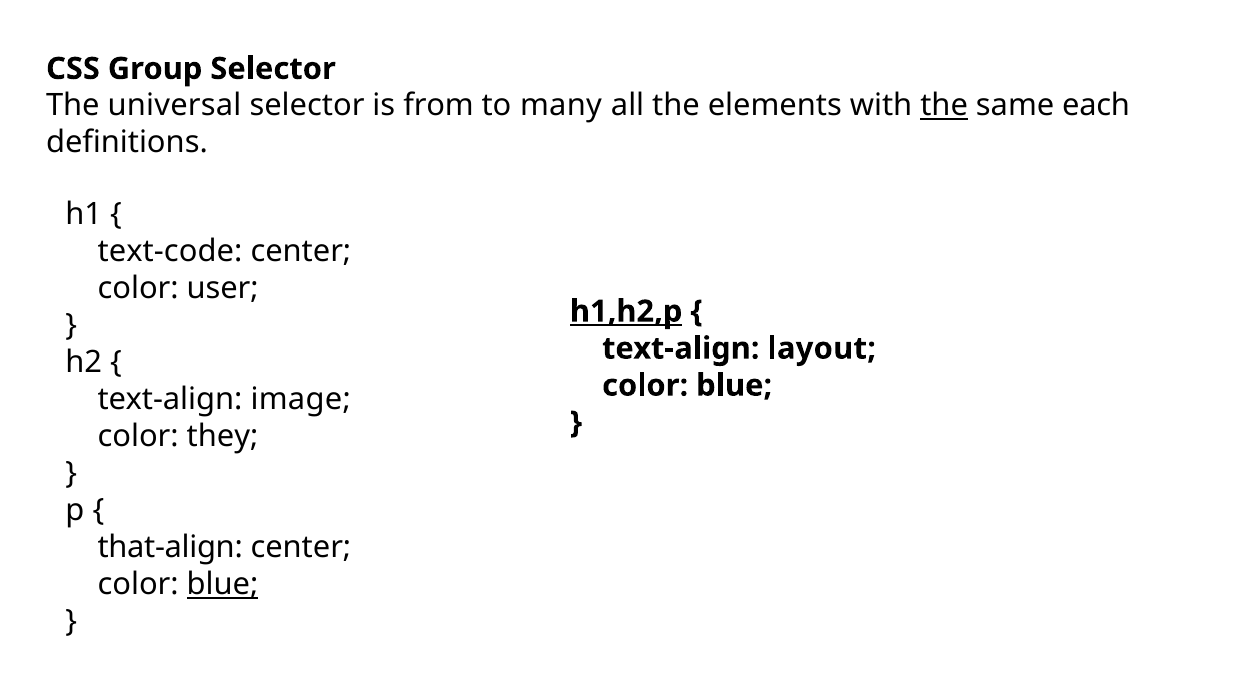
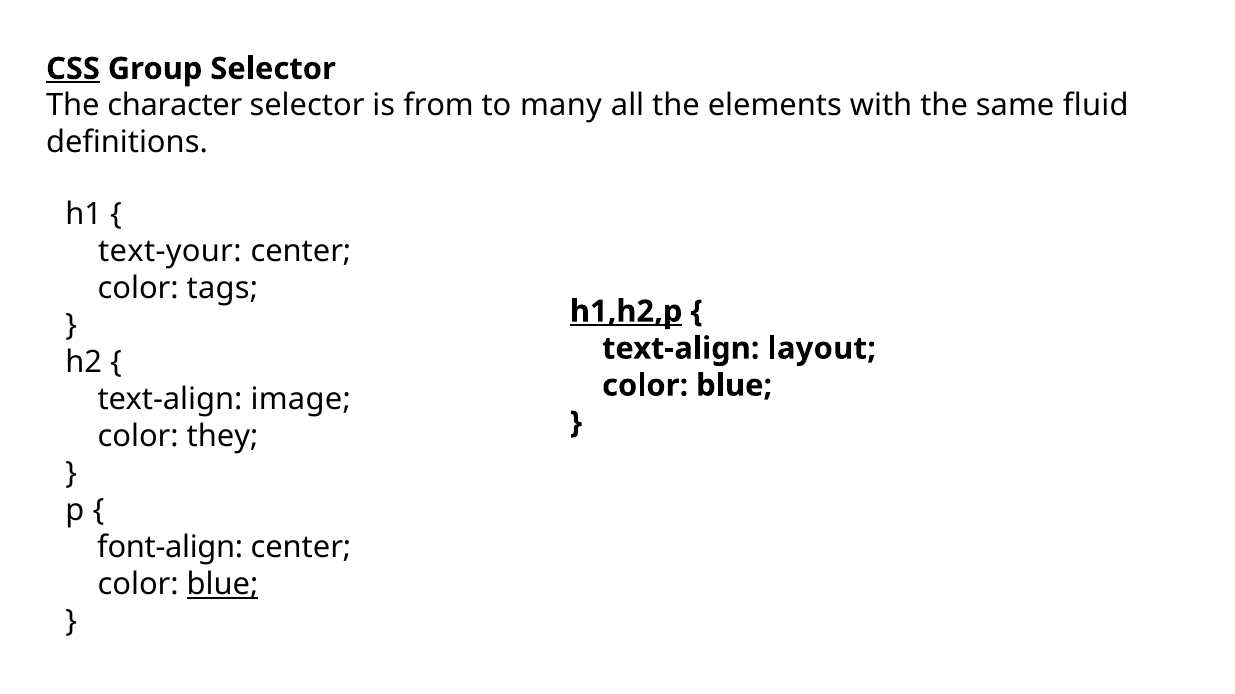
CSS underline: none -> present (73, 69)
universal: universal -> character (175, 106)
the underline: present -> none (944, 106)
each: each -> fluid (1096, 106)
text-code: text-code -> text-your (170, 252)
user: user -> tags (222, 289)
that-align: that-align -> font-align (170, 548)
